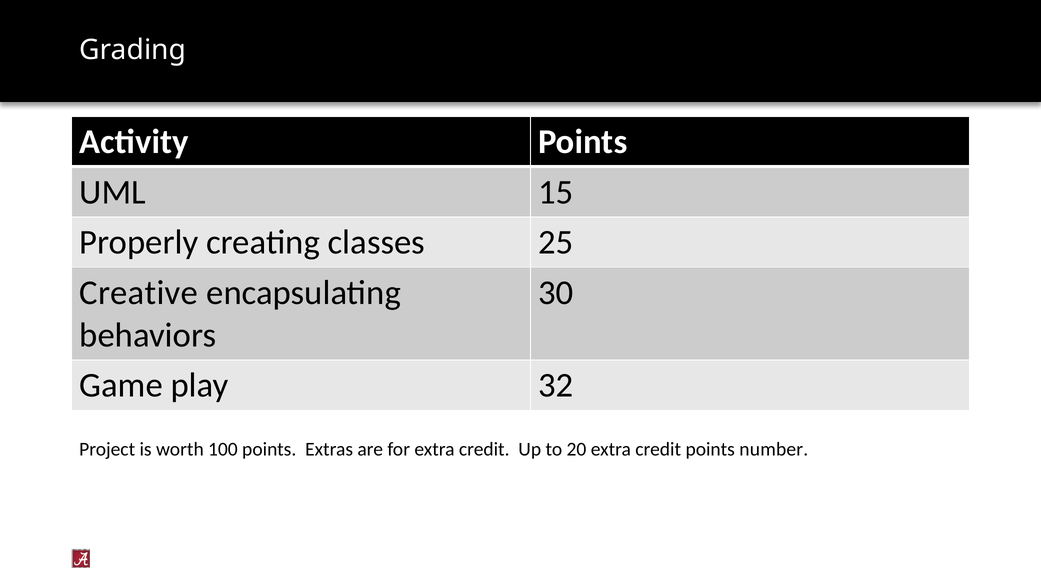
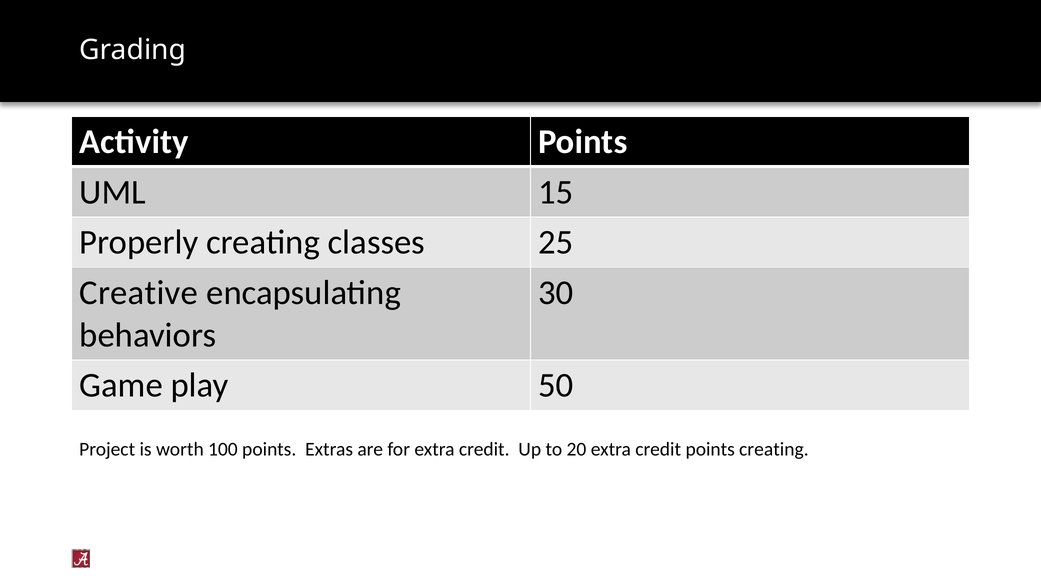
32: 32 -> 50 (556, 385)
points number: number -> creating (774, 449)
